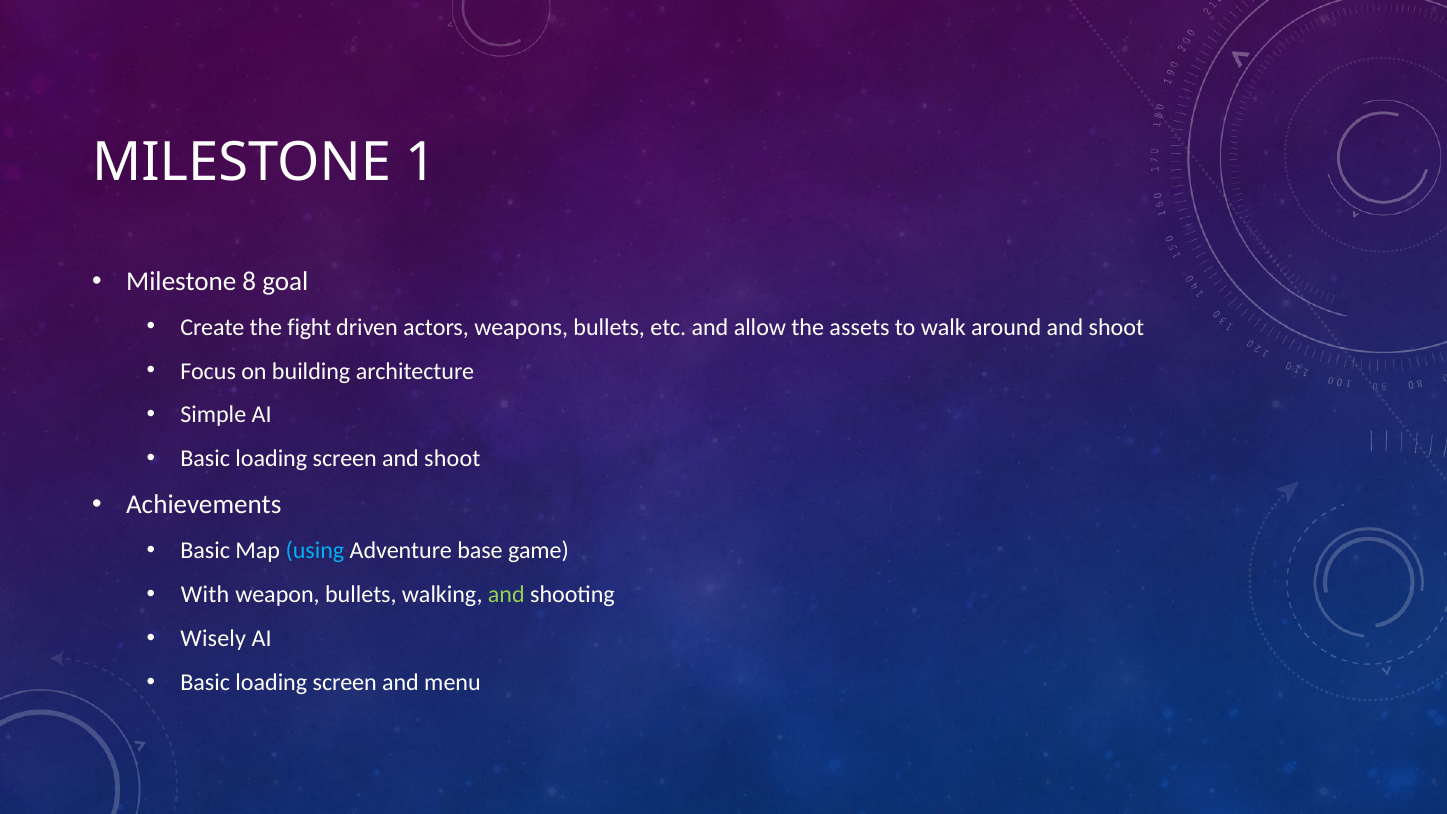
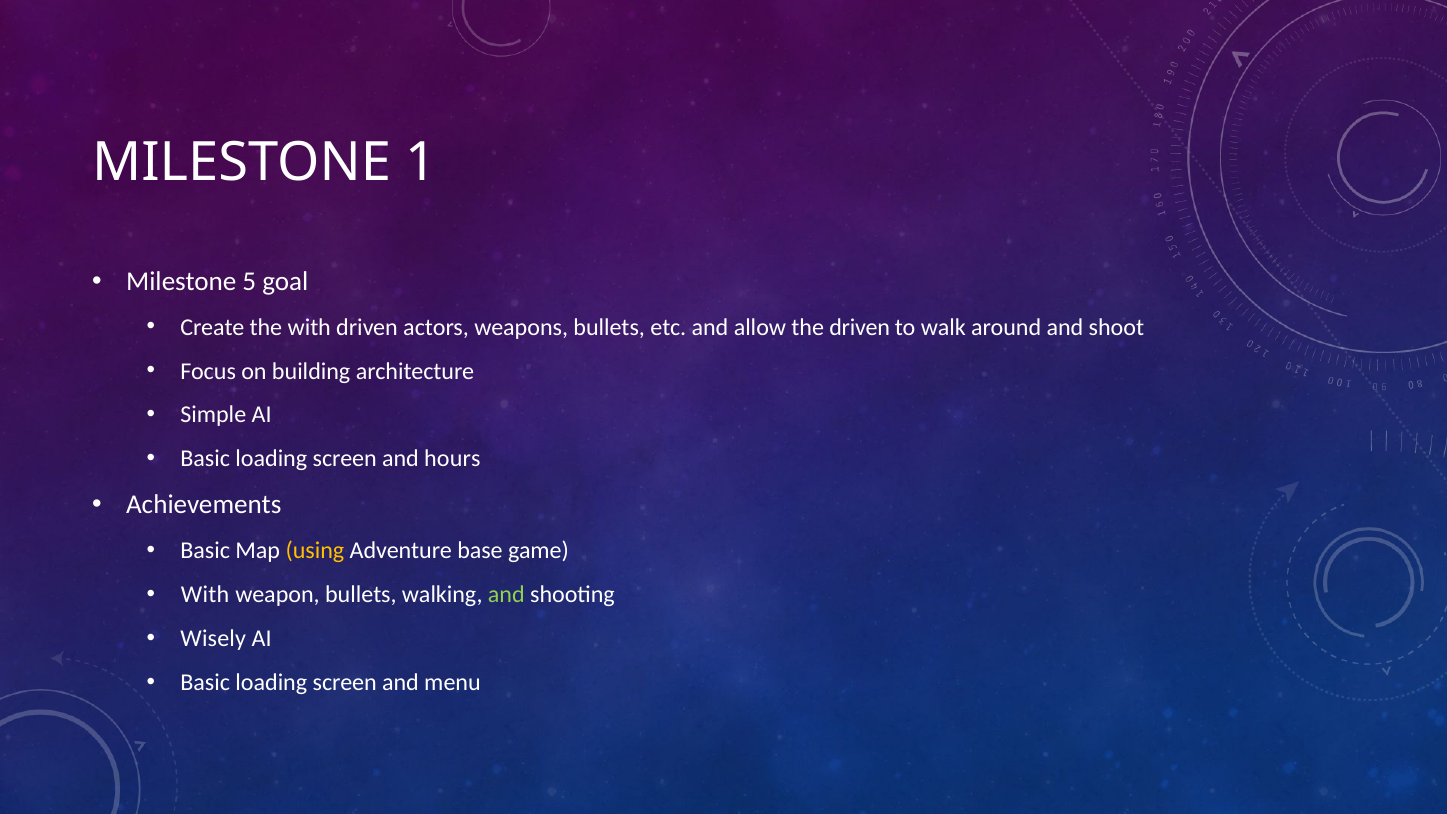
8: 8 -> 5 (249, 281)
the fight: fight -> with (309, 327)
the assets: assets -> driven (860, 327)
screen and shoot: shoot -> hours (452, 459)
using colour: light blue -> yellow (315, 551)
